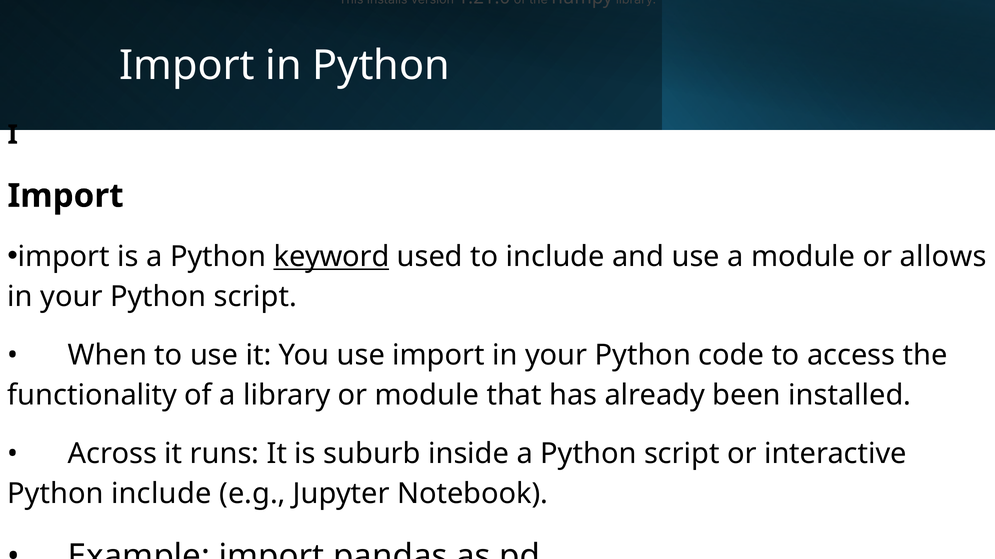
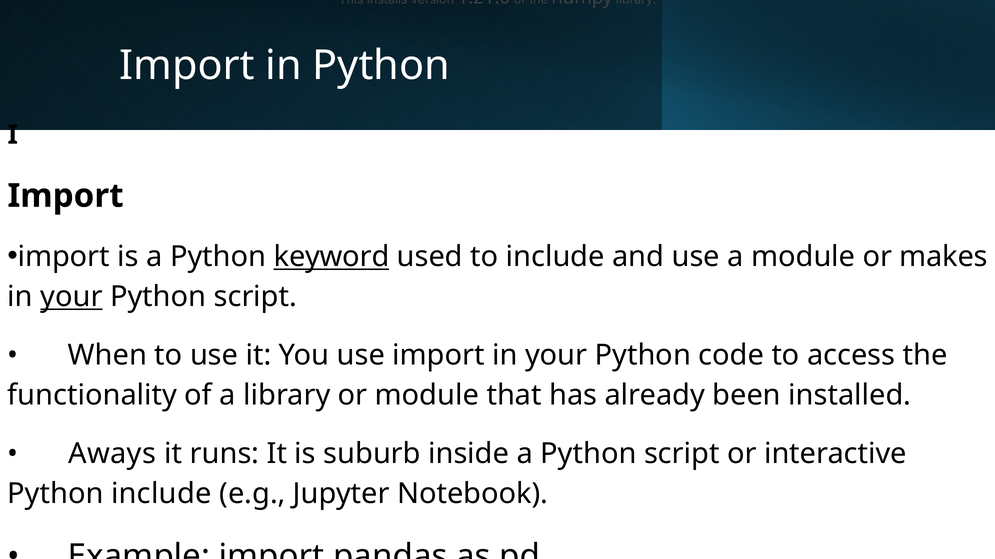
allows: allows -> makes (943, 257)
your underline: none -> present (71, 297)
Across: Across -> Aways (112, 454)
